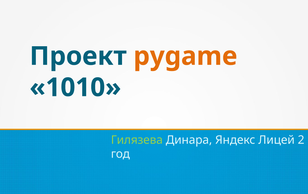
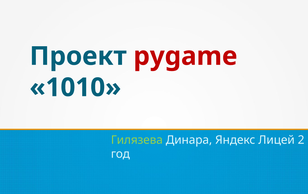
pygame colour: orange -> red (185, 56)
